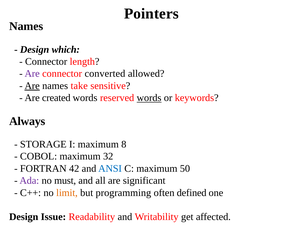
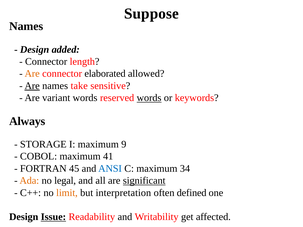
Pointers: Pointers -> Suppose (151, 14)
which: which -> added (66, 49)
Are colour: purple -> orange (32, 74)
converted: converted -> elaborated (105, 74)
created: created -> variant (56, 98)
8: 8 -> 9 (124, 144)
32: 32 -> 41 (108, 157)
42: 42 -> 45 (74, 169)
50: 50 -> 34 (185, 169)
Ada colour: purple -> orange (29, 181)
must: must -> legal (65, 181)
significant underline: none -> present (144, 181)
programming: programming -> interpretation (123, 193)
Issue underline: none -> present (53, 217)
